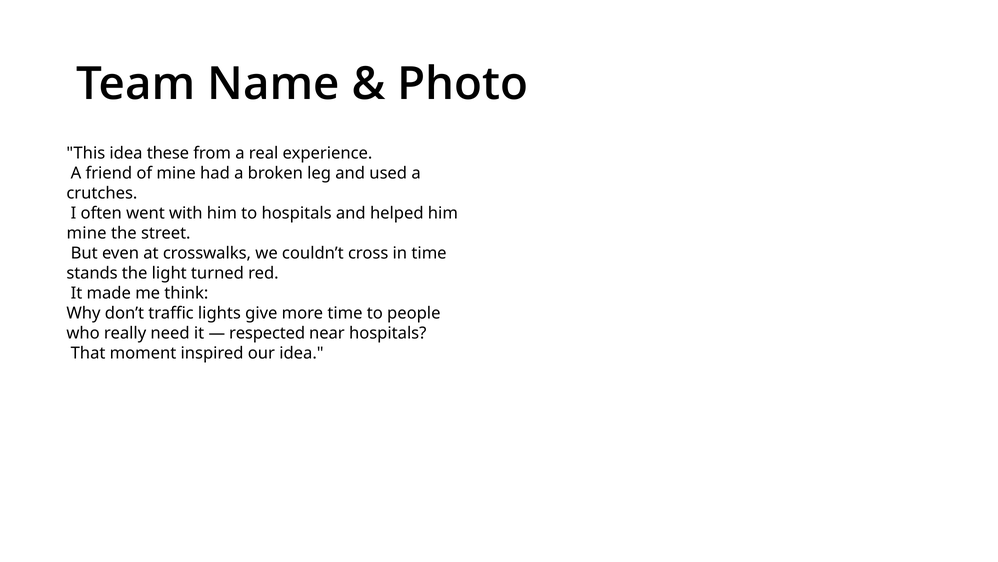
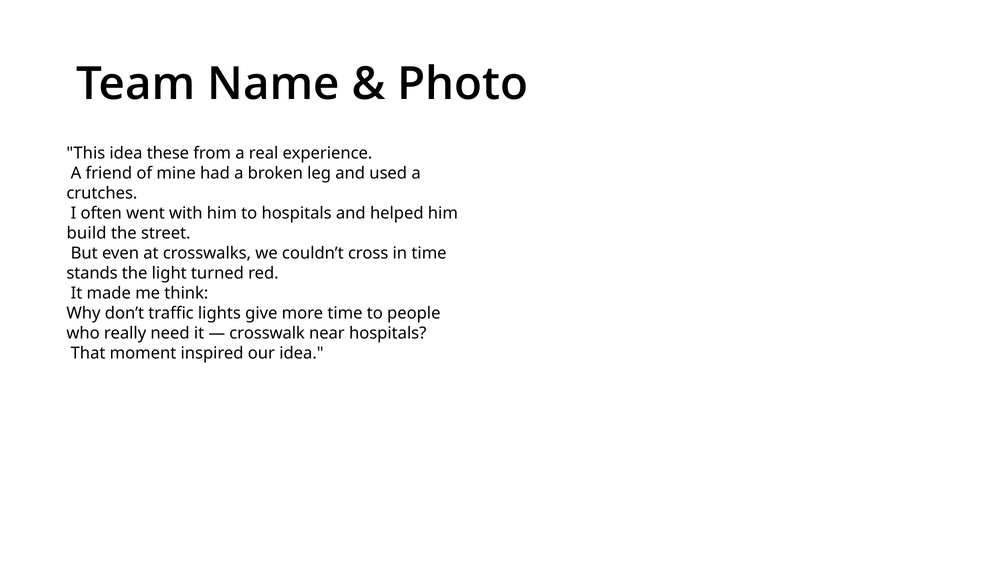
mine: mine -> build (87, 233)
respected: respected -> crosswalk (267, 333)
